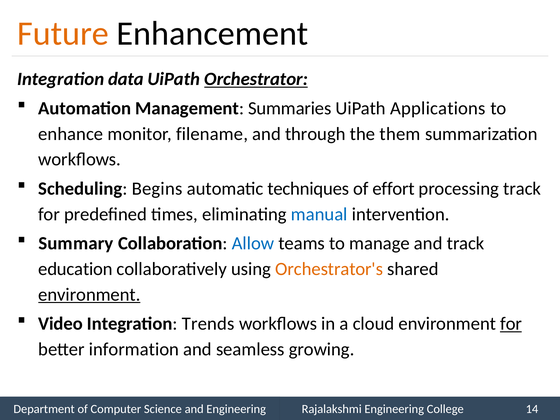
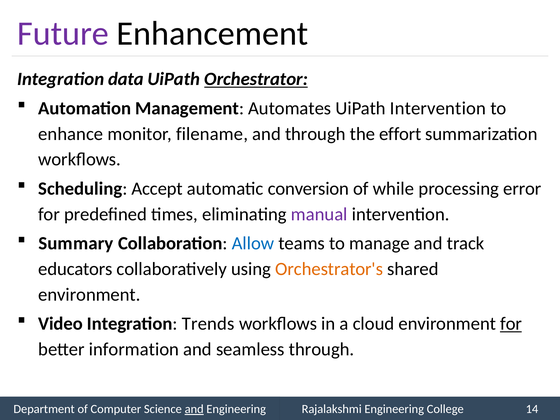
Future colour: orange -> purple (63, 34)
Summaries: Summaries -> Automates (290, 108)
UiPath Applications: Applications -> Intervention (438, 108)
them: them -> effort (400, 134)
Begins: Begins -> Accept (157, 189)
techniques: techniques -> conversion (308, 189)
effort: effort -> while (393, 189)
processing track: track -> error (522, 189)
manual colour: blue -> purple (319, 214)
education: education -> educators (75, 269)
environment underline: present -> none (89, 295)
seamless growing: growing -> through (322, 349)
and underline: none -> present (194, 409)
